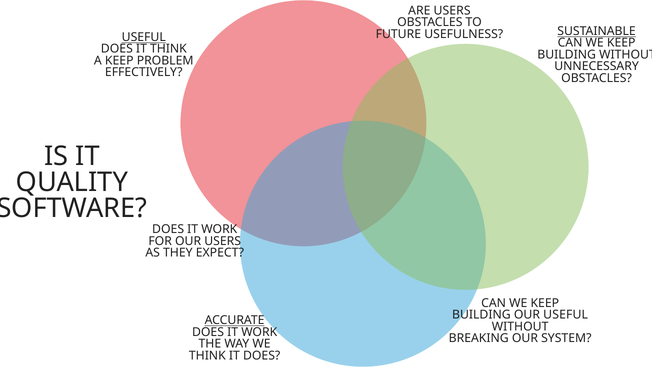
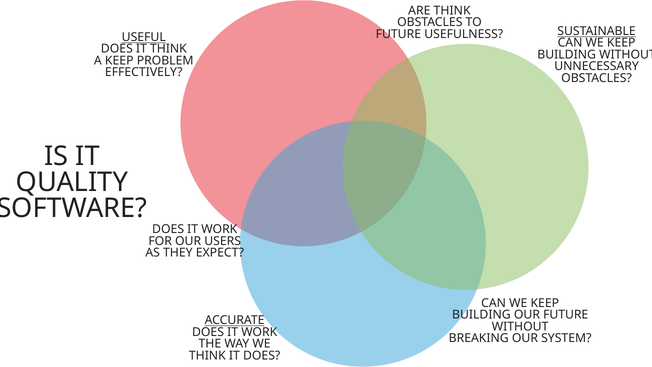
ARE USERS: USERS -> THINK (452, 11)
OUR USEFUL: USEFUL -> FUTURE (566, 315)
